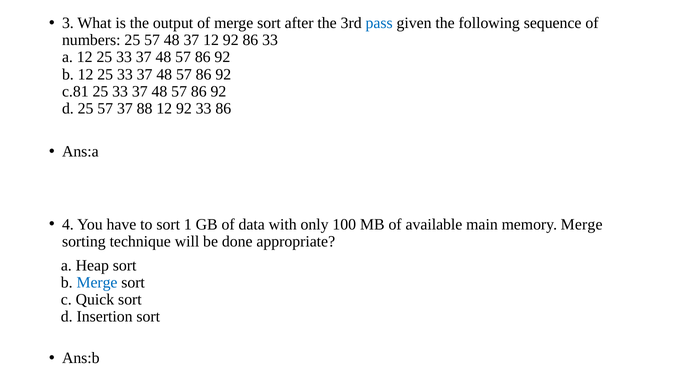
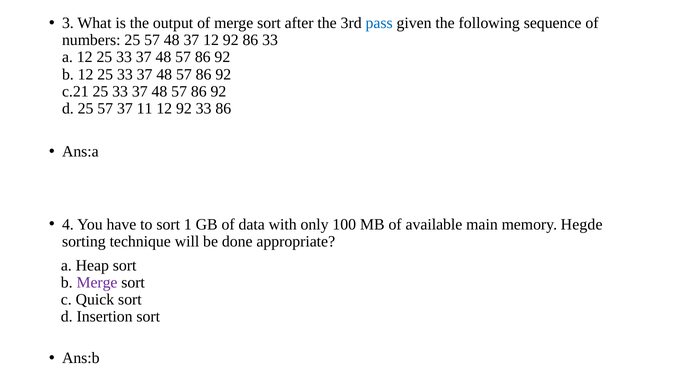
c.81: c.81 -> c.21 (75, 91)
88: 88 -> 11 (145, 108)
memory Merge: Merge -> Hegde (582, 224)
Merge colour: blue -> purple (97, 282)
